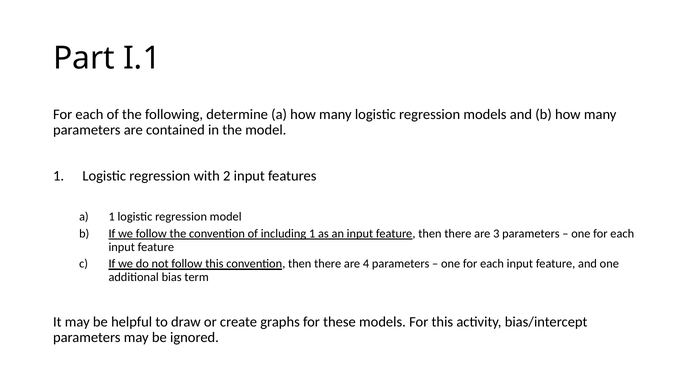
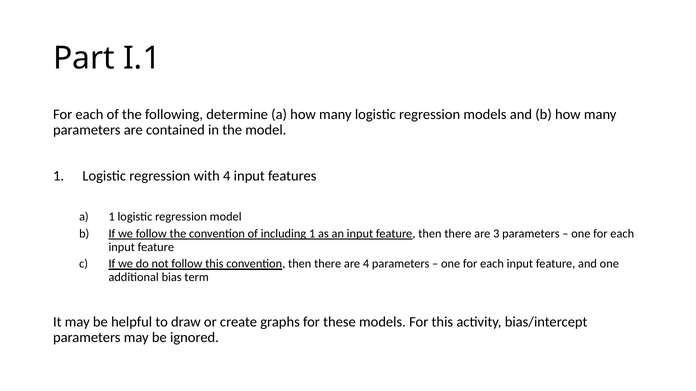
with 2: 2 -> 4 (227, 176)
